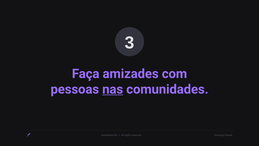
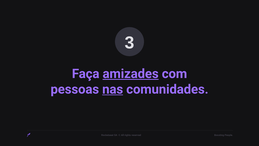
amizades underline: none -> present (131, 74)
